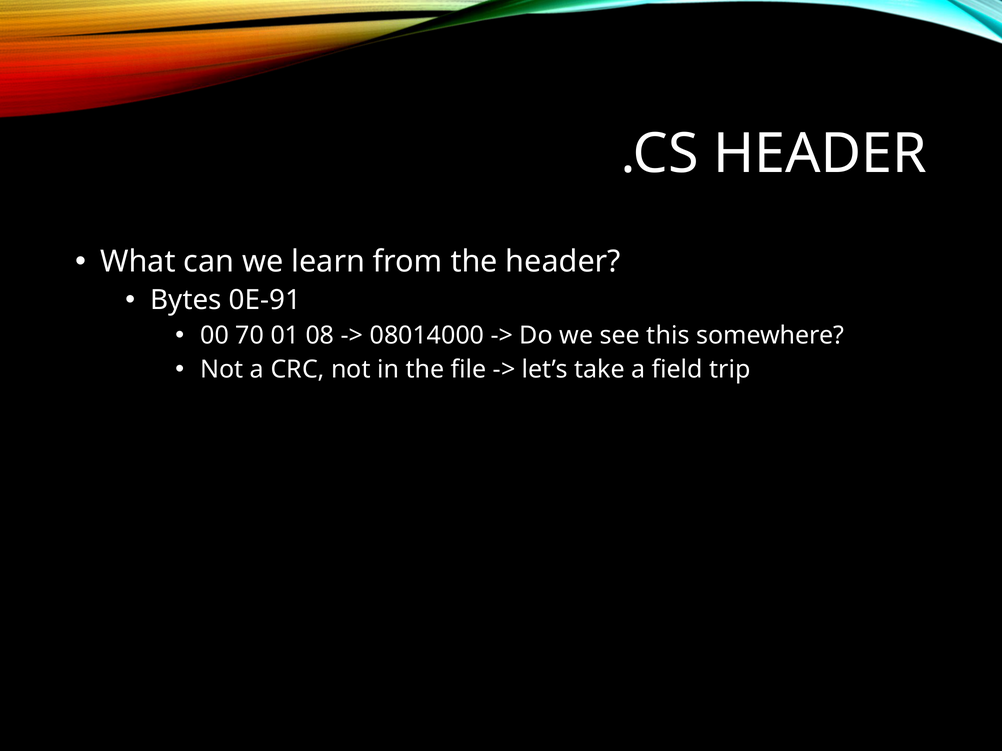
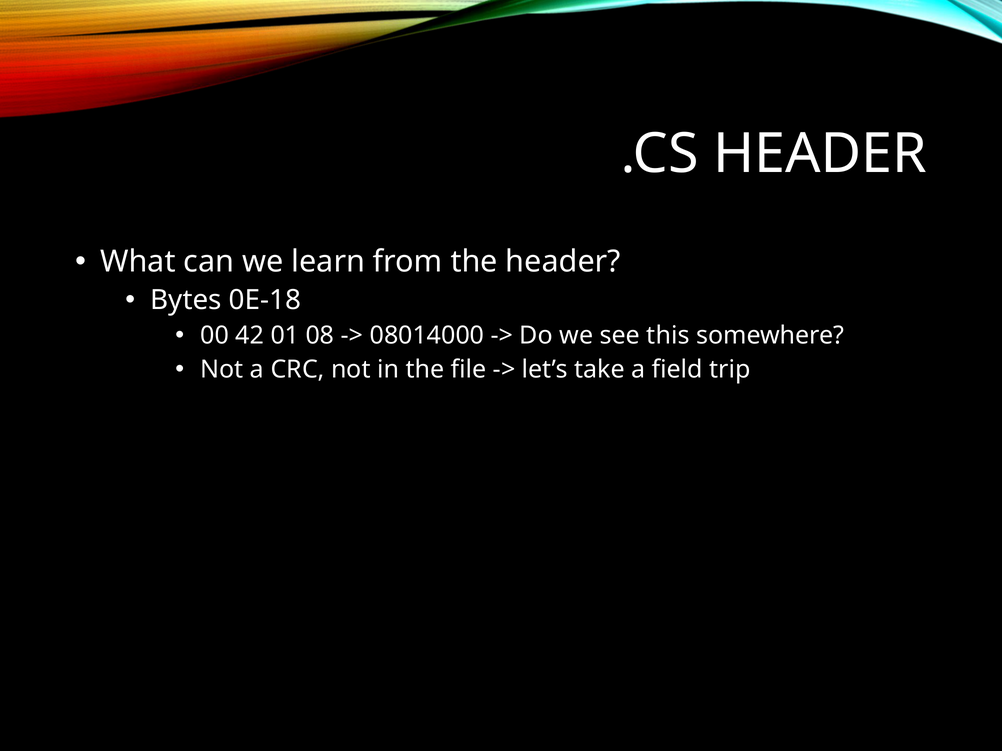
0E-91: 0E-91 -> 0E-18 (265, 300)
70: 70 -> 42 (250, 336)
